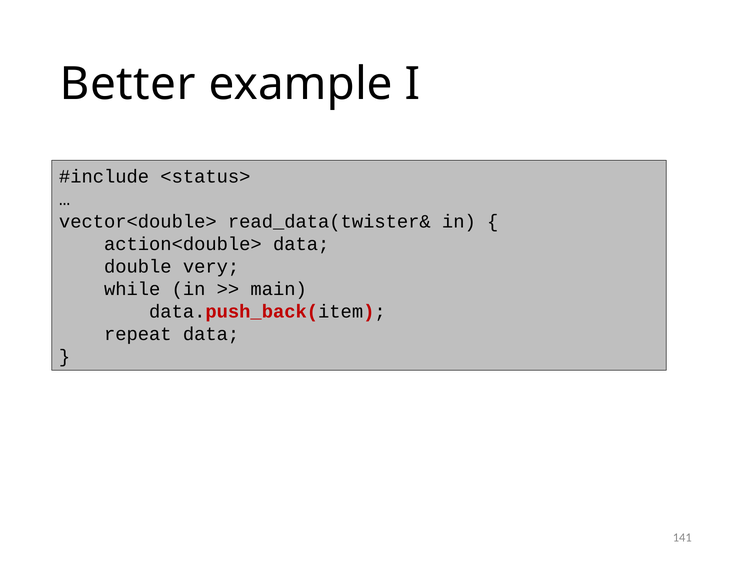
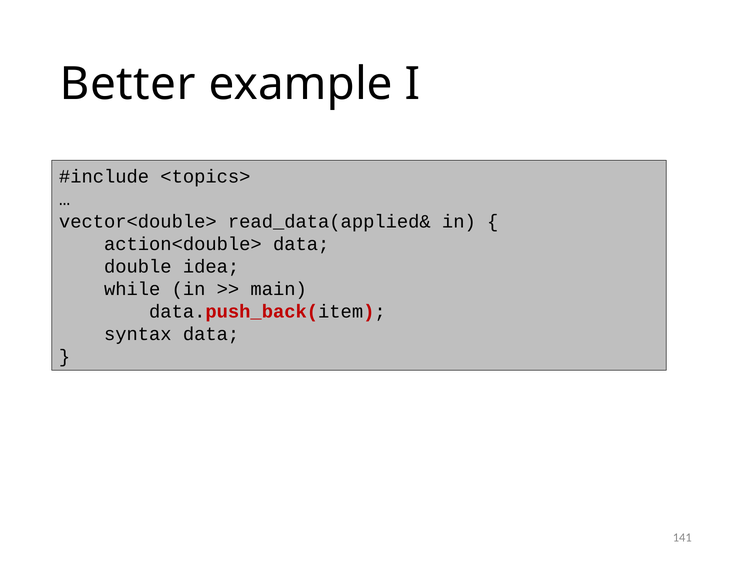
<status>: <status> -> <topics> (205, 177)
read_data(twister&: read_data(twister& -> read_data(applied& (329, 222)
very: very -> idea (211, 267)
repeat: repeat -> syntax (138, 334)
